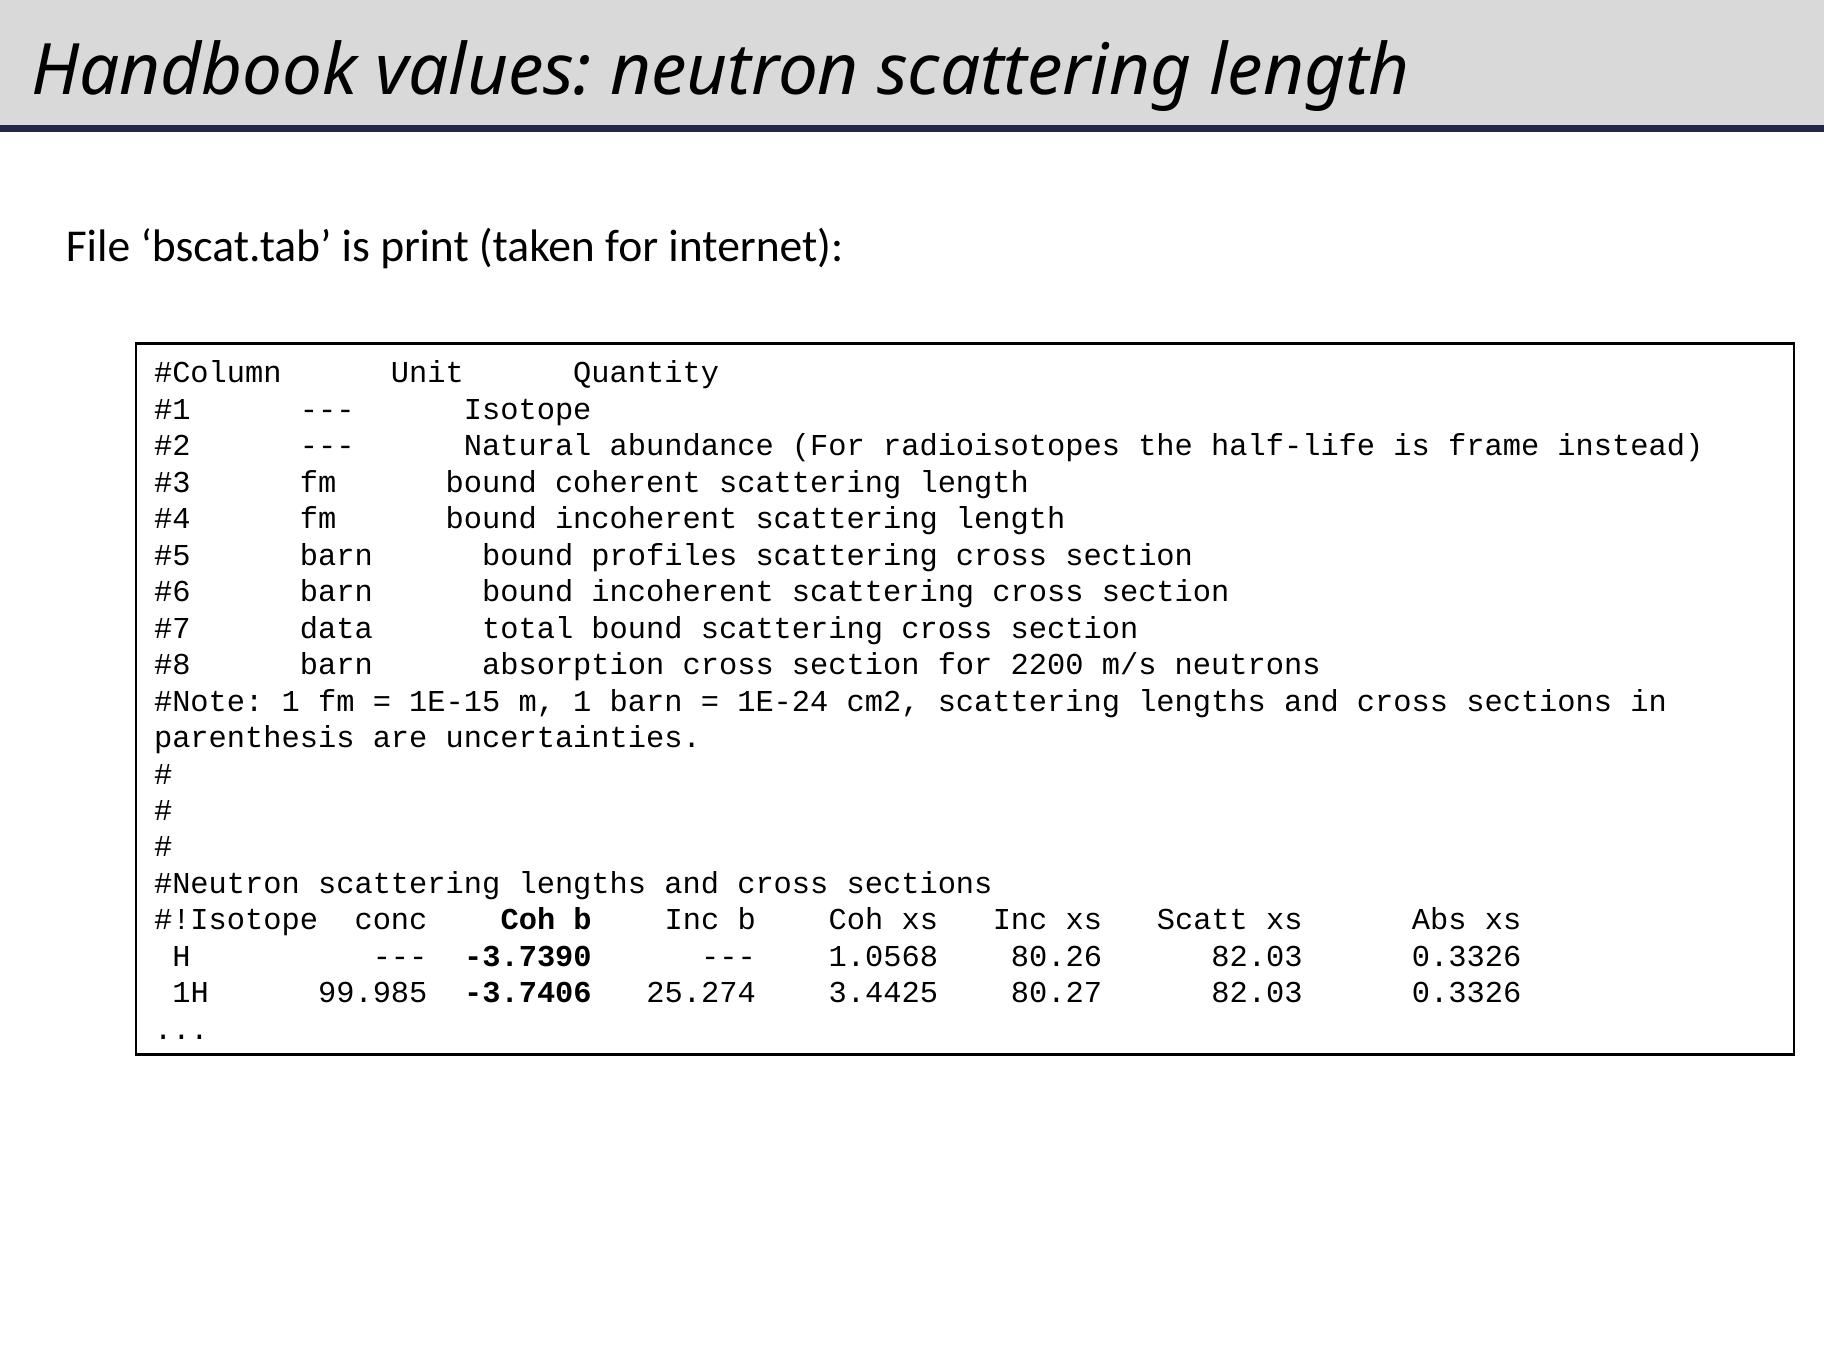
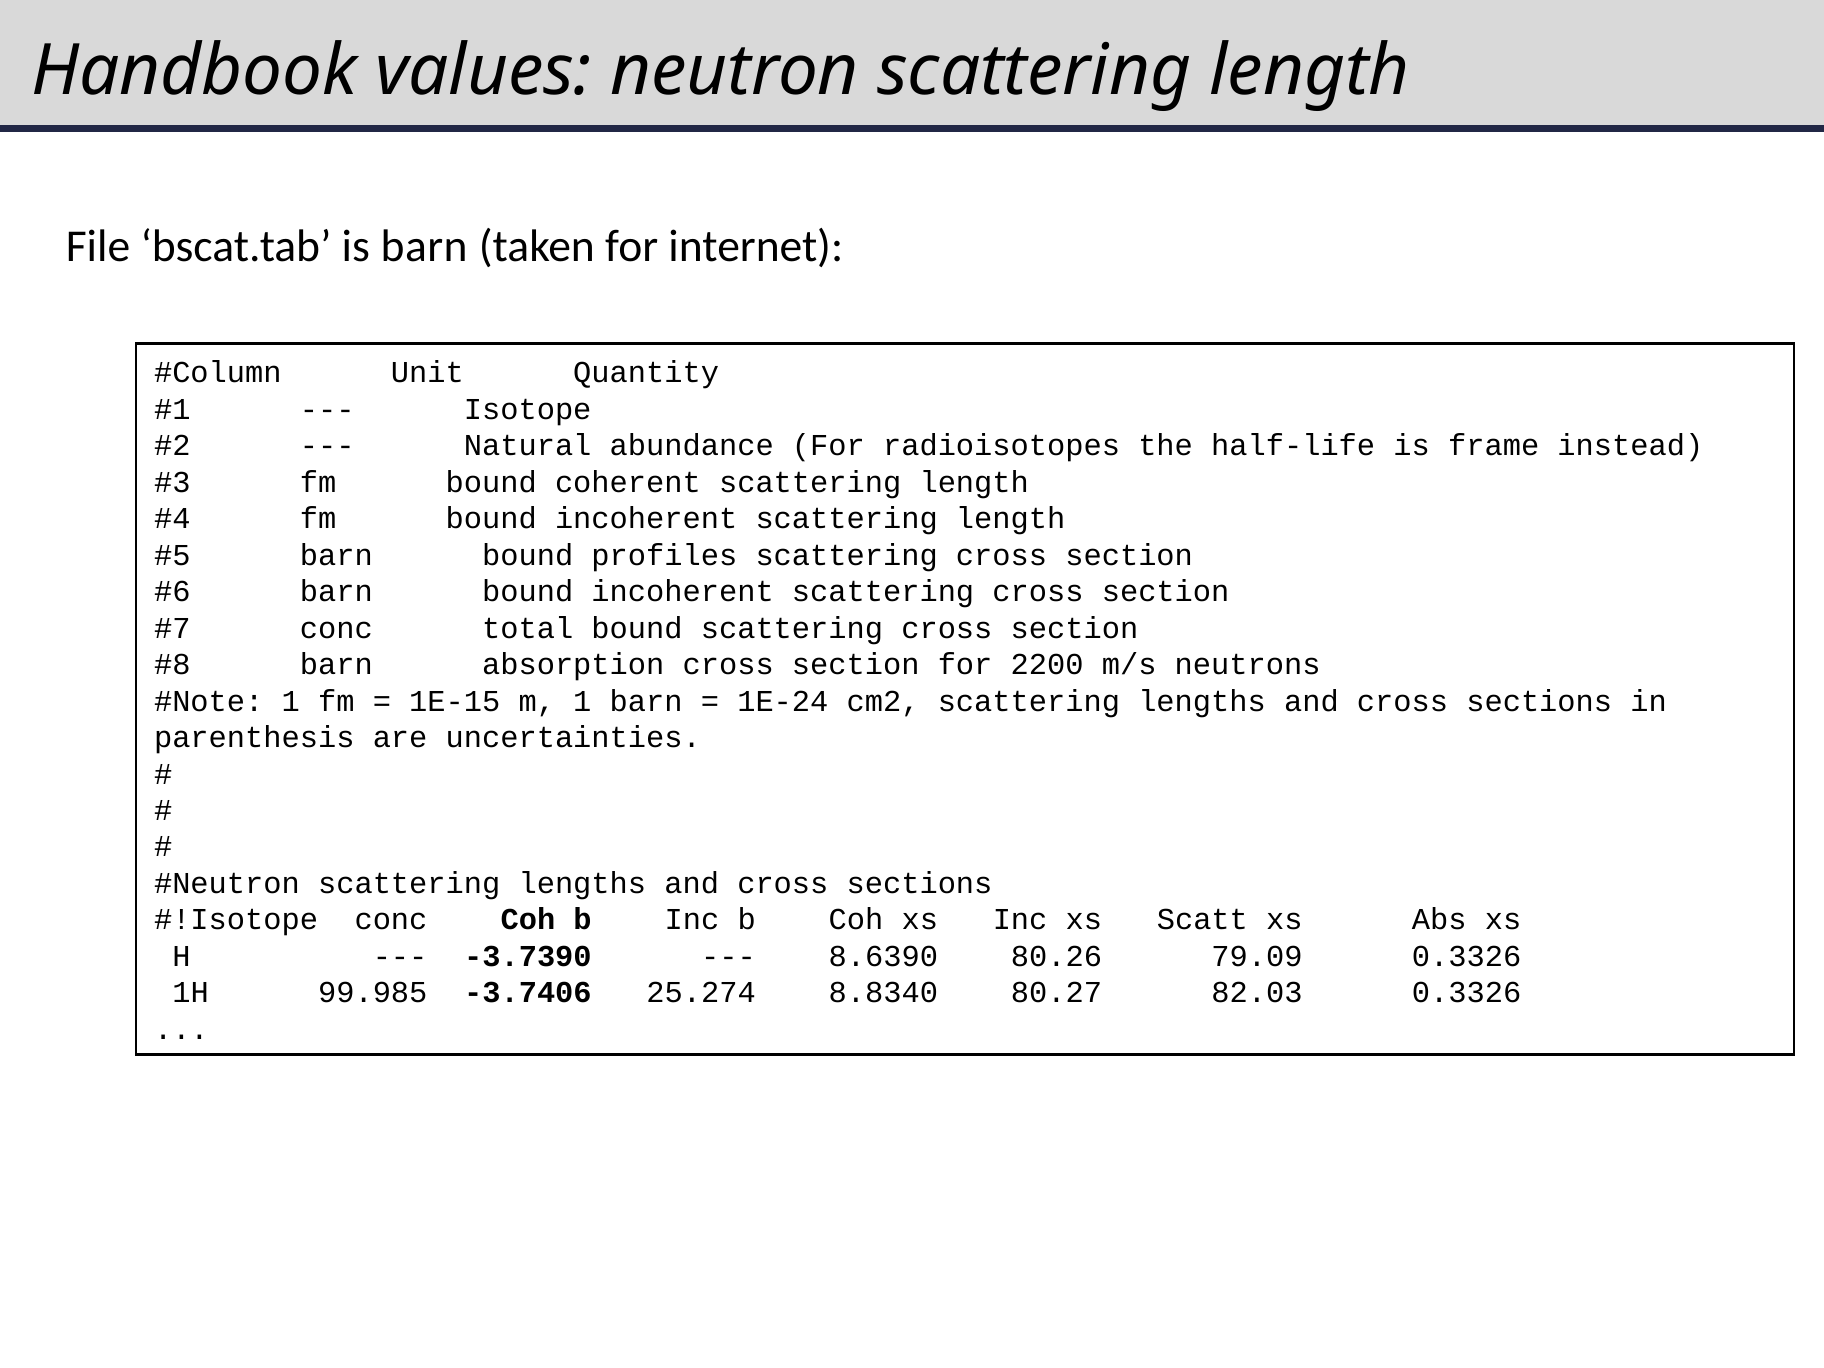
is print: print -> barn (424, 246)
data: data -> conc (336, 628)
1.0568: 1.0568 -> 8.6390 (883, 956)
80.26 82.03: 82.03 -> 79.09 (1257, 956)
3.4425: 3.4425 -> 8.8340 (883, 993)
